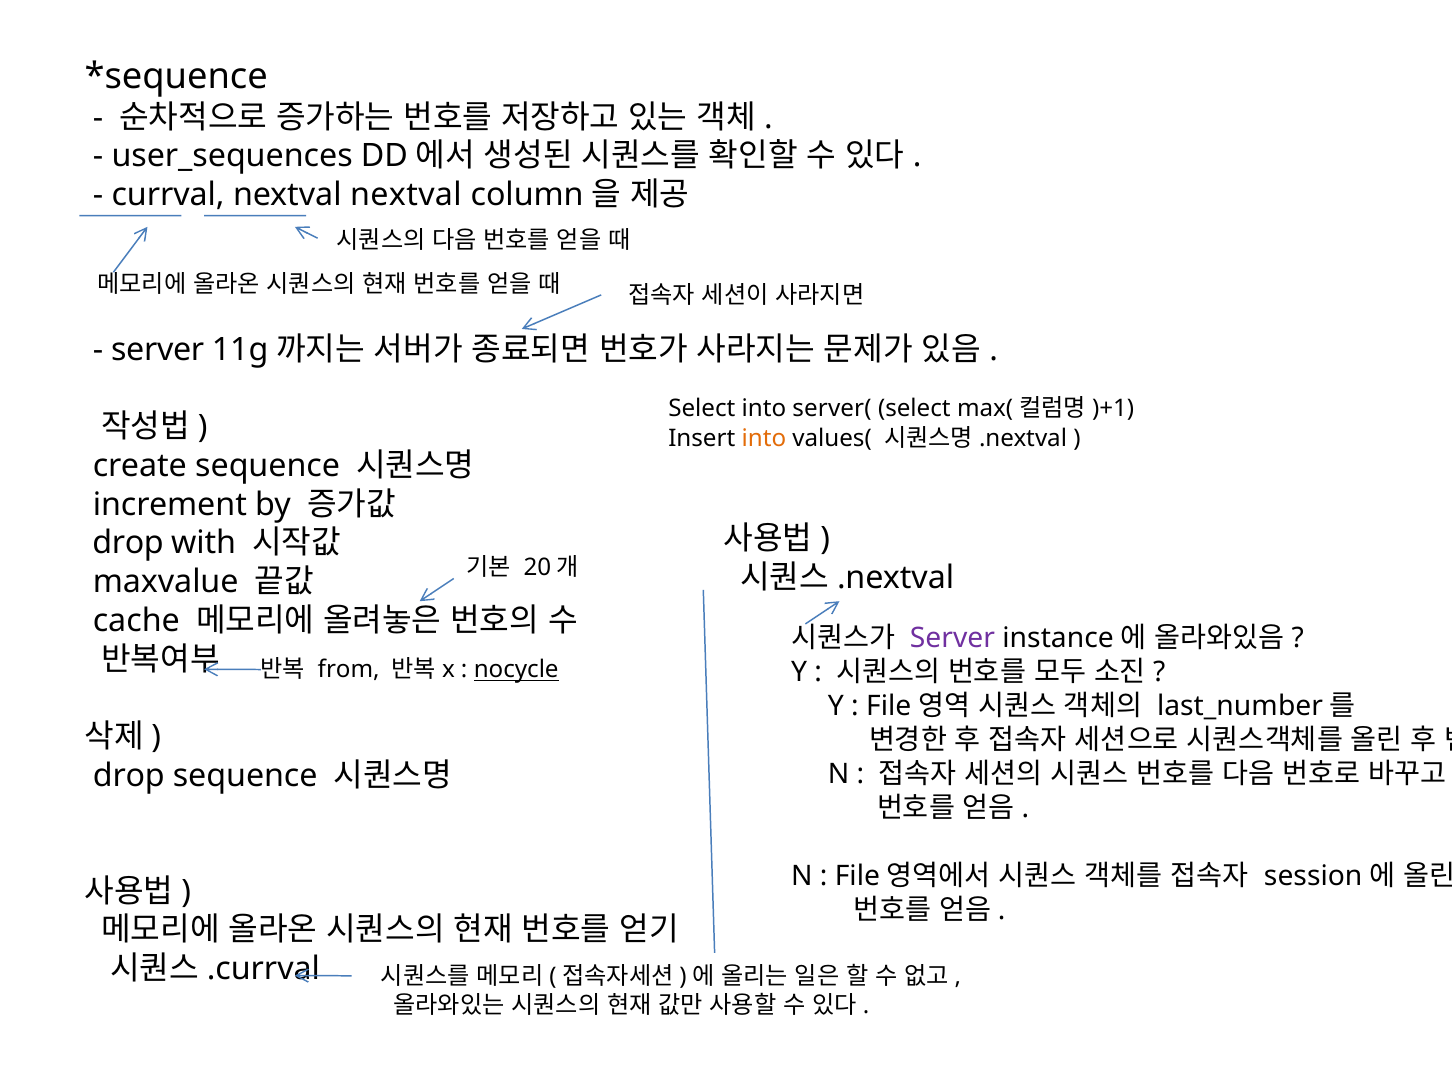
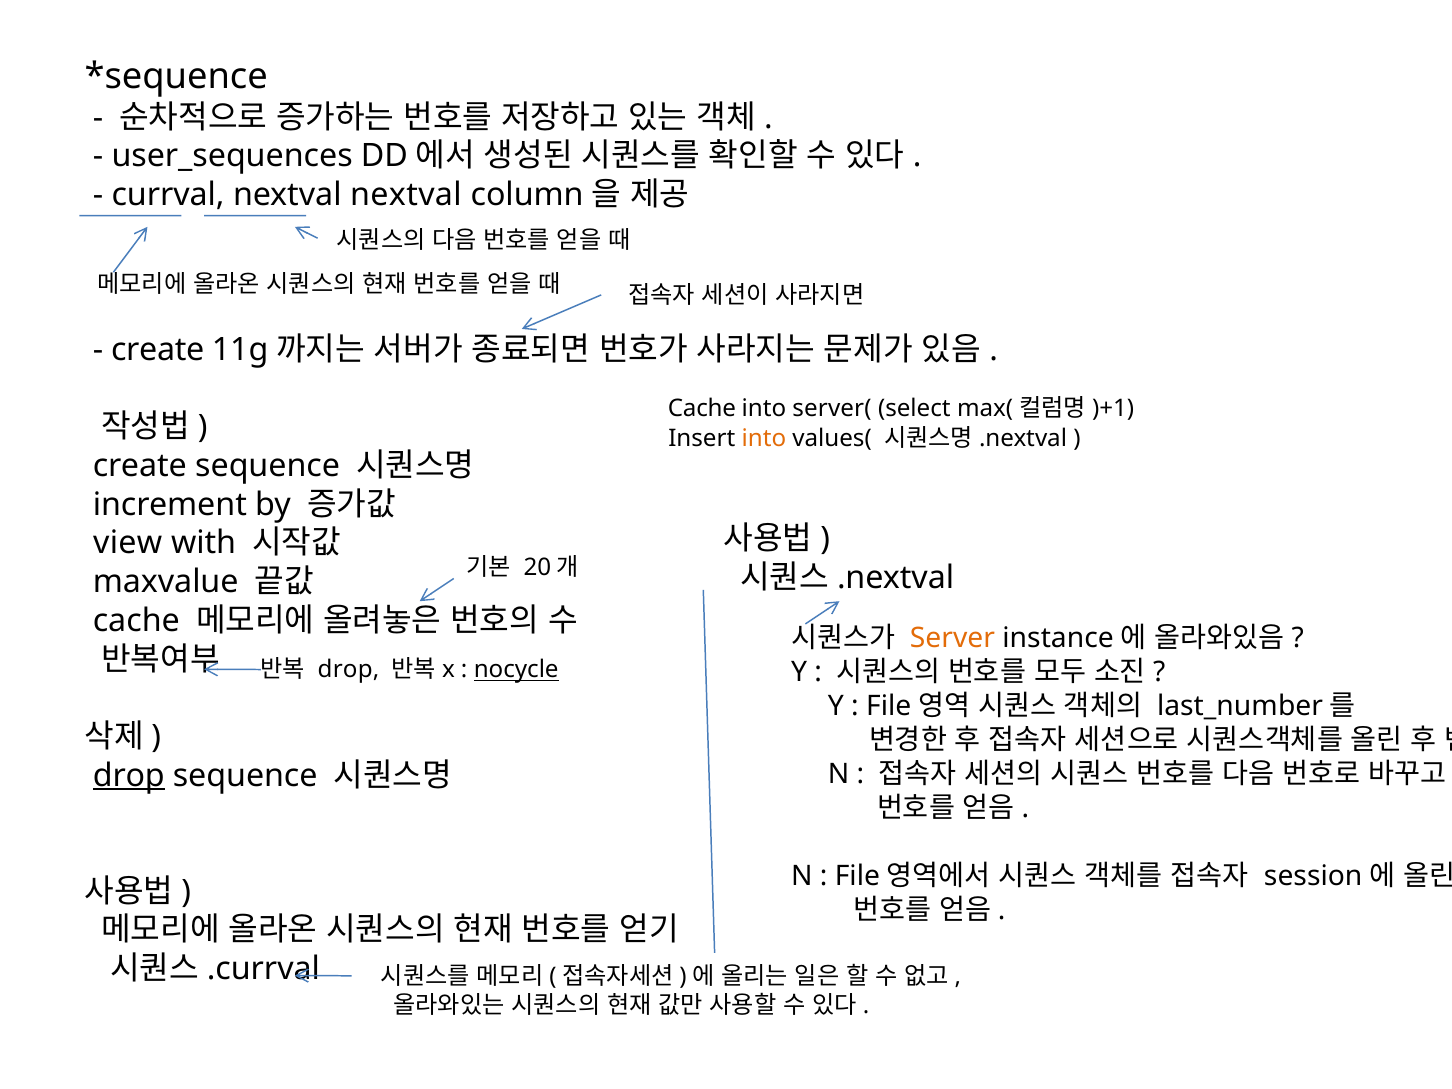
server: server -> create (158, 350)
Select: Select -> Cache (702, 409)
drop: drop -> view (128, 543)
Server colour: purple -> orange (952, 639)
from: from -> drop (349, 670)
drop underline: none -> present (129, 776)
